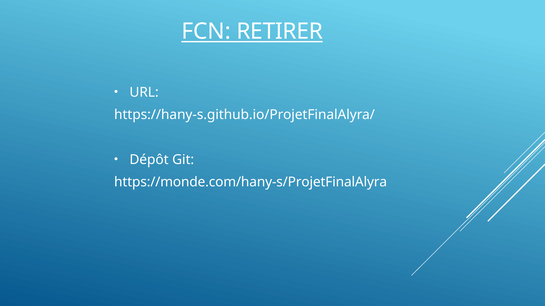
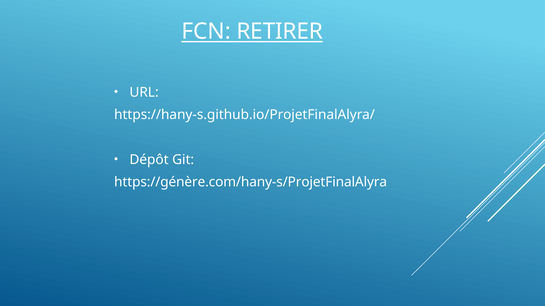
https://monde.com/hany-s/ProjetFinalAlyra: https://monde.com/hany-s/ProjetFinalAlyra -> https://génère.com/hany-s/ProjetFinalAlyra (251, 182)
